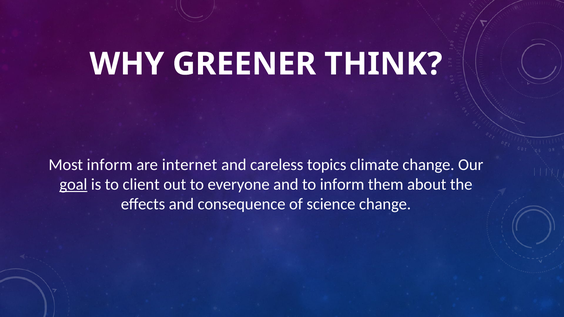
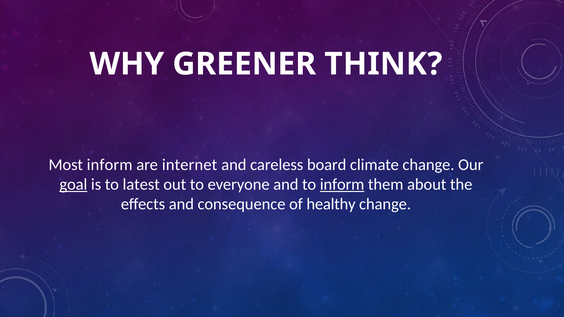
topics: topics -> board (327, 165)
client: client -> latest (141, 185)
inform underline: none -> present (342, 185)
science: science -> healthy (331, 204)
